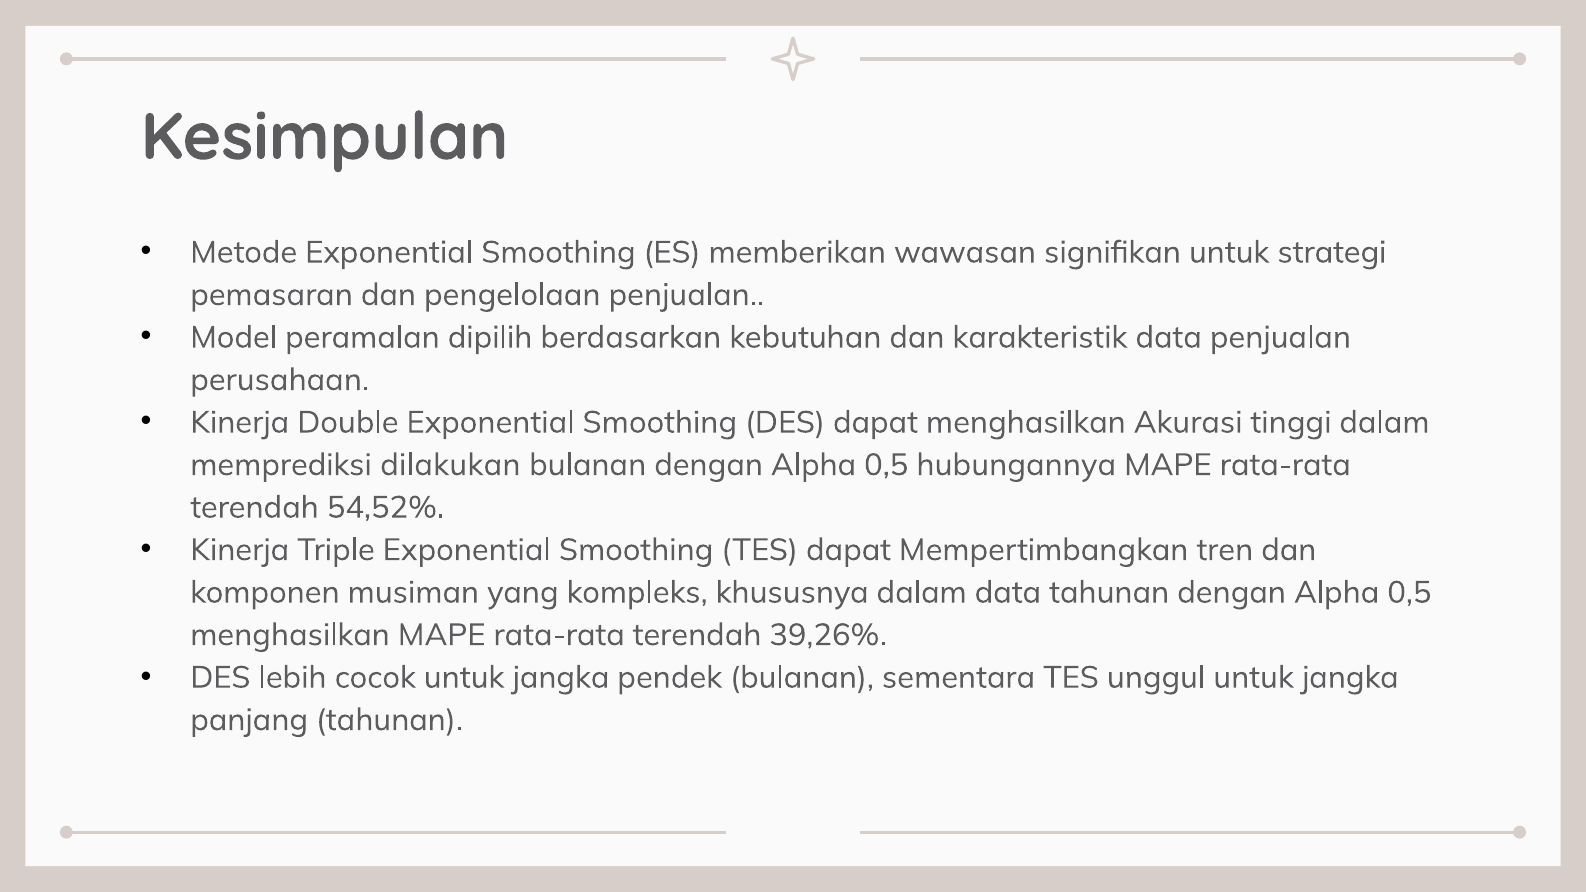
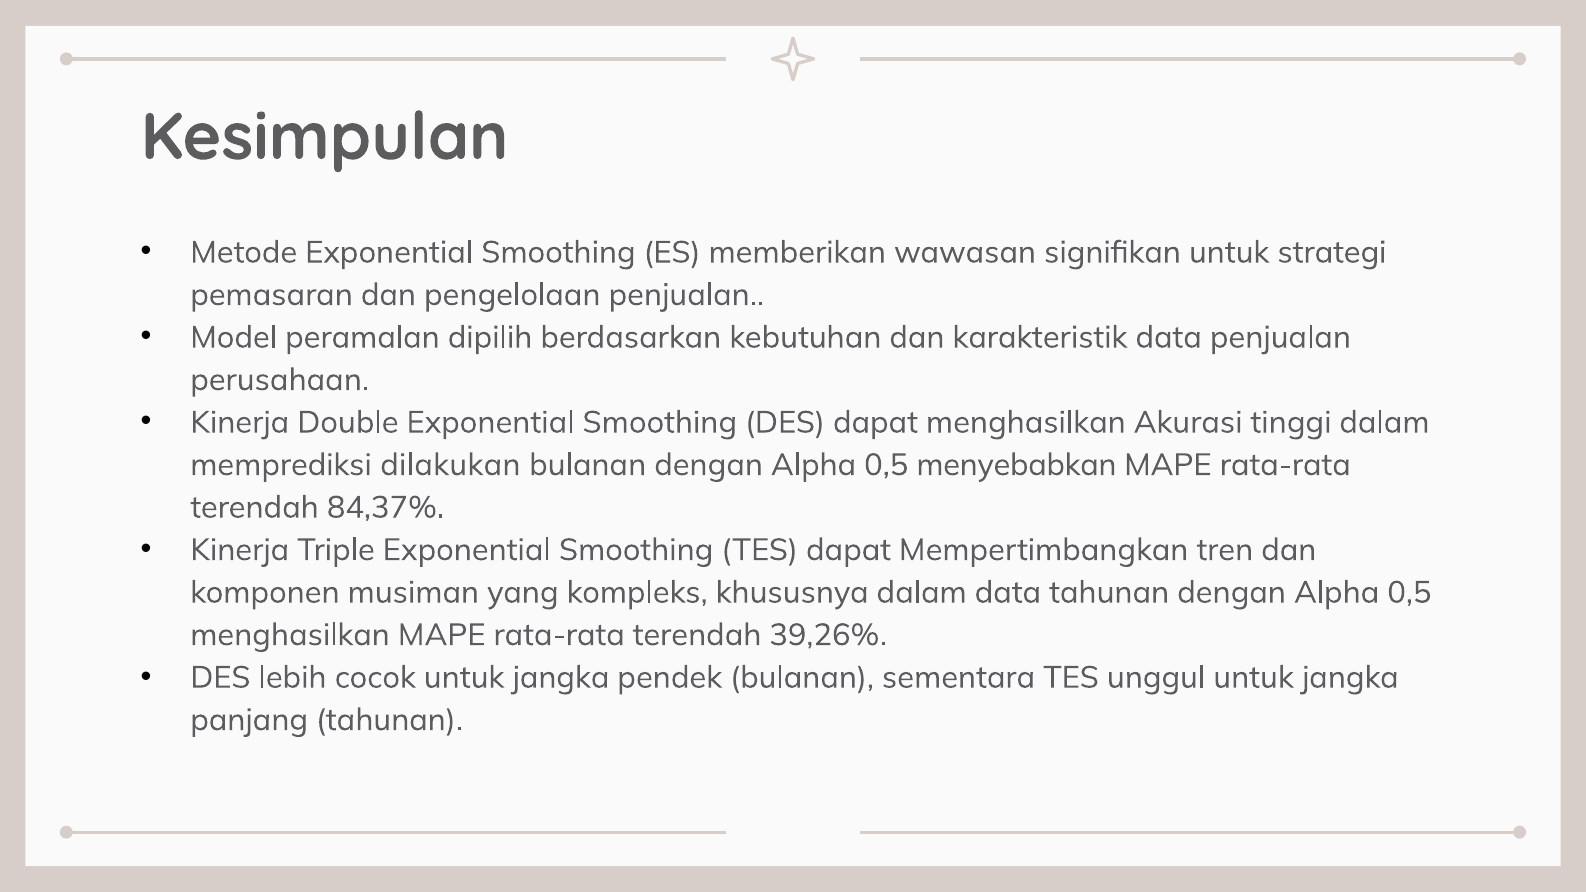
hubungannya: hubungannya -> menyebabkan (1016, 465)
54,52%: 54,52% -> 84,37% (385, 508)
